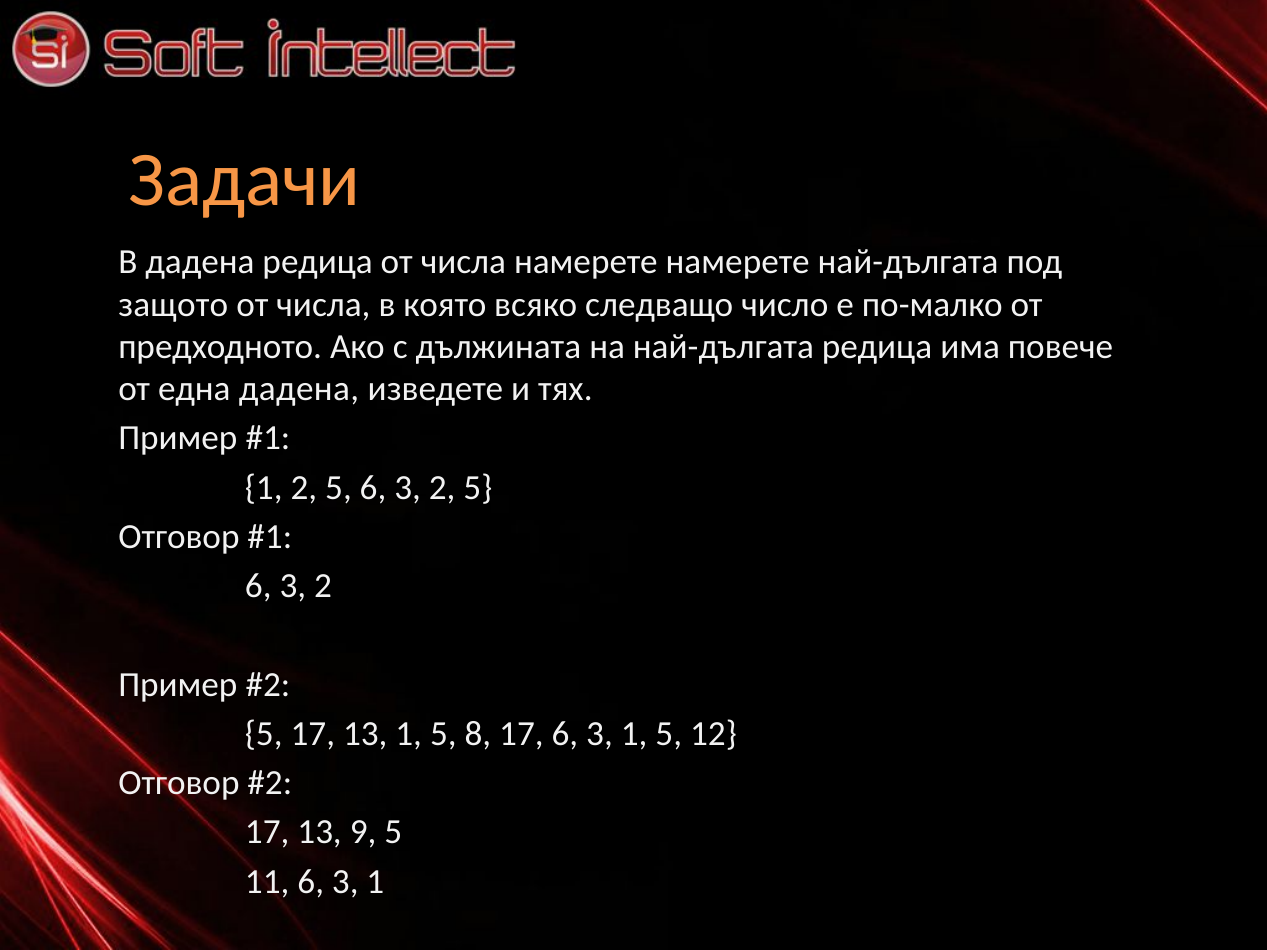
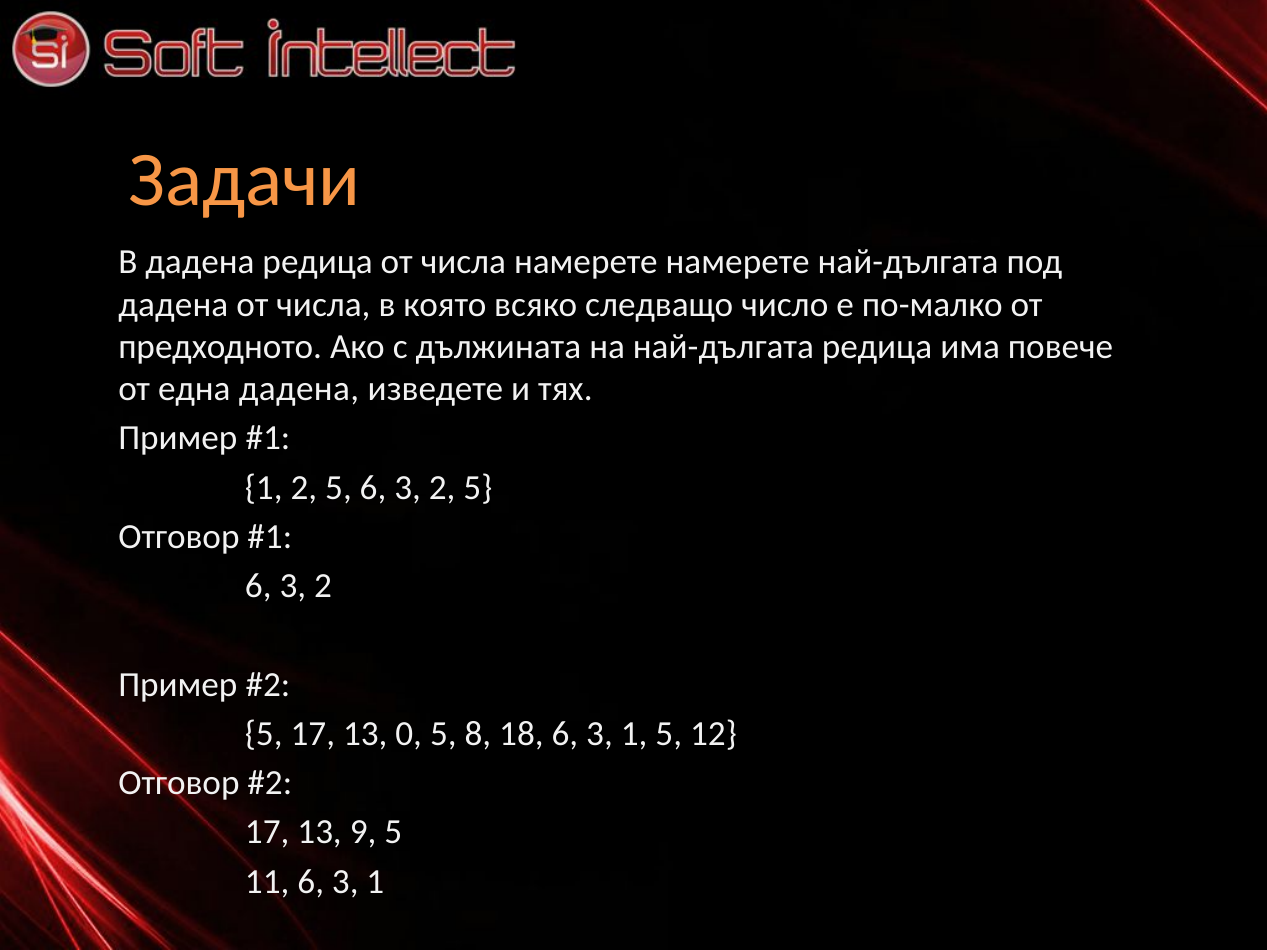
защото: защото -> дадена (173, 304)
13 1: 1 -> 0 (409, 734)
8 17: 17 -> 18 (521, 734)
